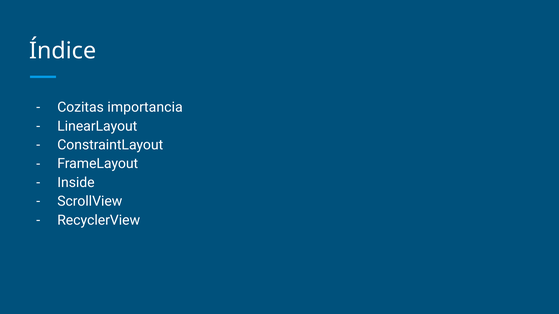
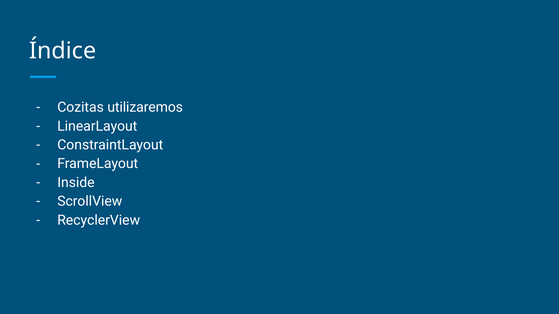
importancia: importancia -> utilizaremos (145, 107)
